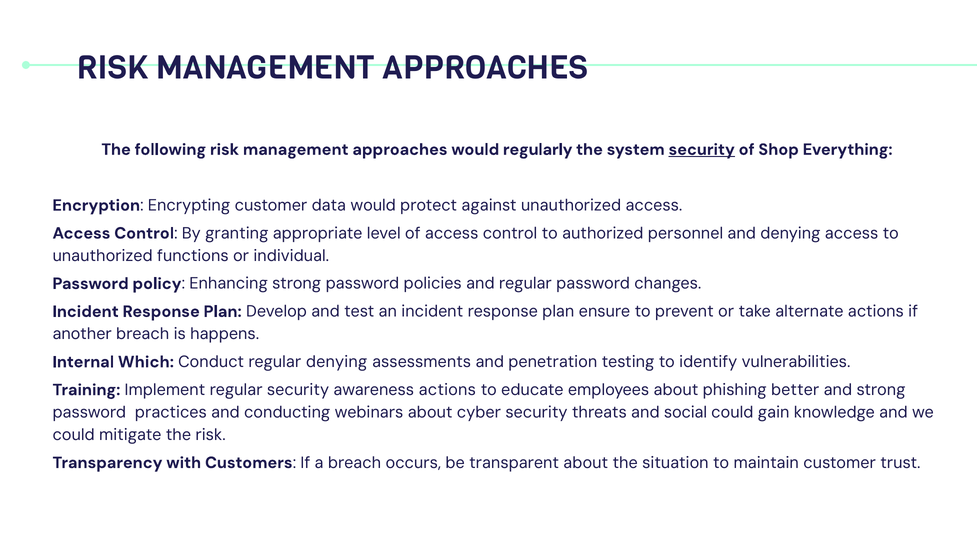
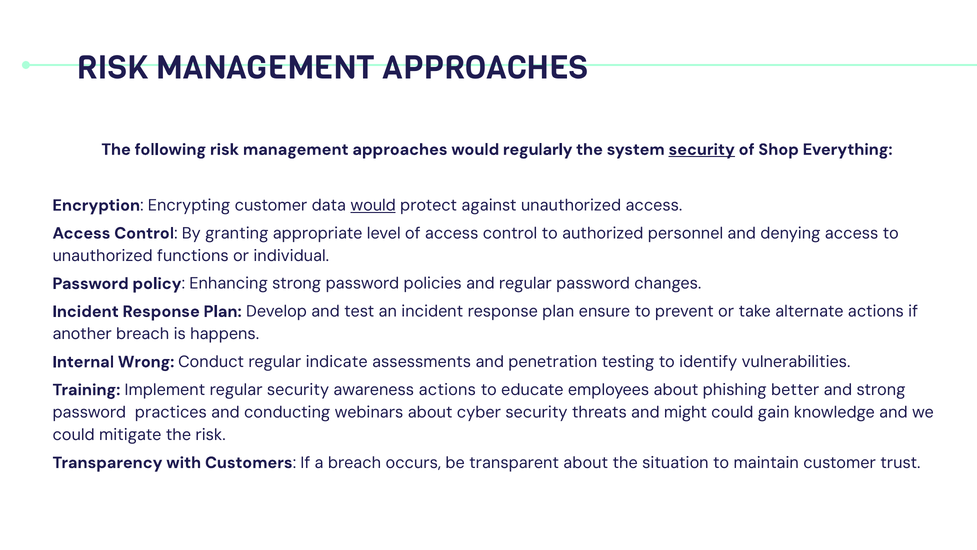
would underline: none -> present (373, 205)
Which: Which -> Wrong (146, 362)
regular denying: denying -> indicate (337, 362)
social: social -> might (686, 412)
